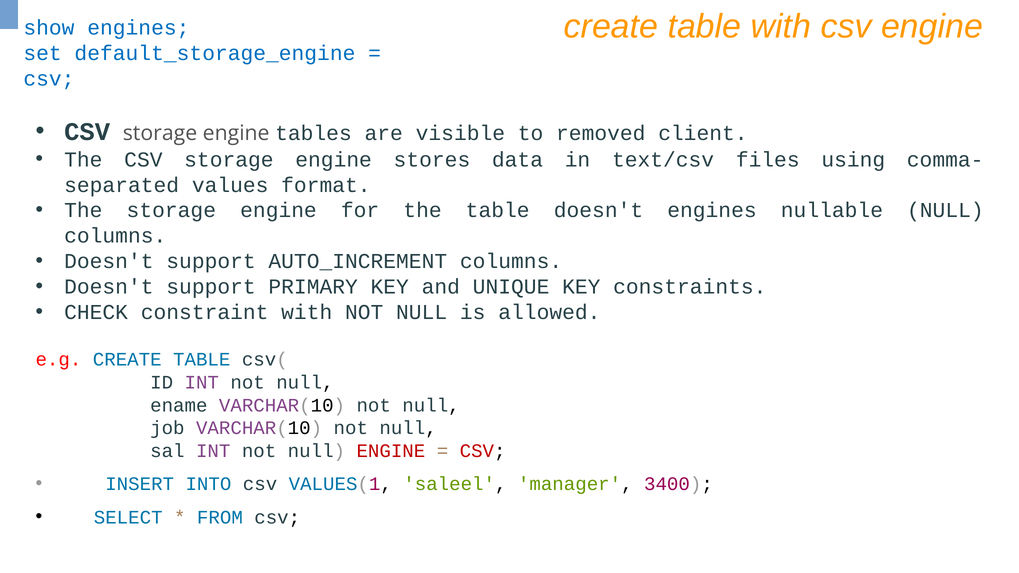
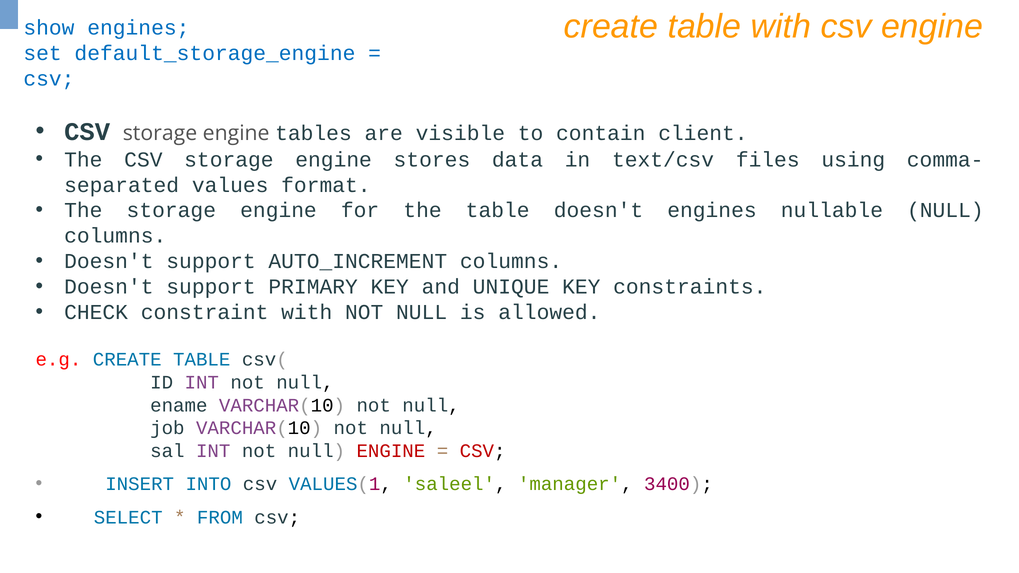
removed: removed -> contain (601, 133)
